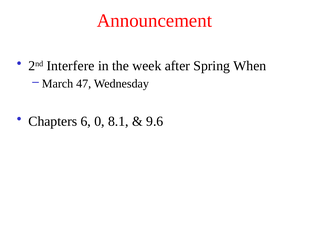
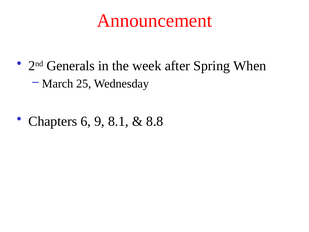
Interfere: Interfere -> Generals (71, 66)
47: 47 -> 25 (84, 84)
0: 0 -> 9 (99, 121)
9.6: 9.6 -> 8.8 (155, 121)
